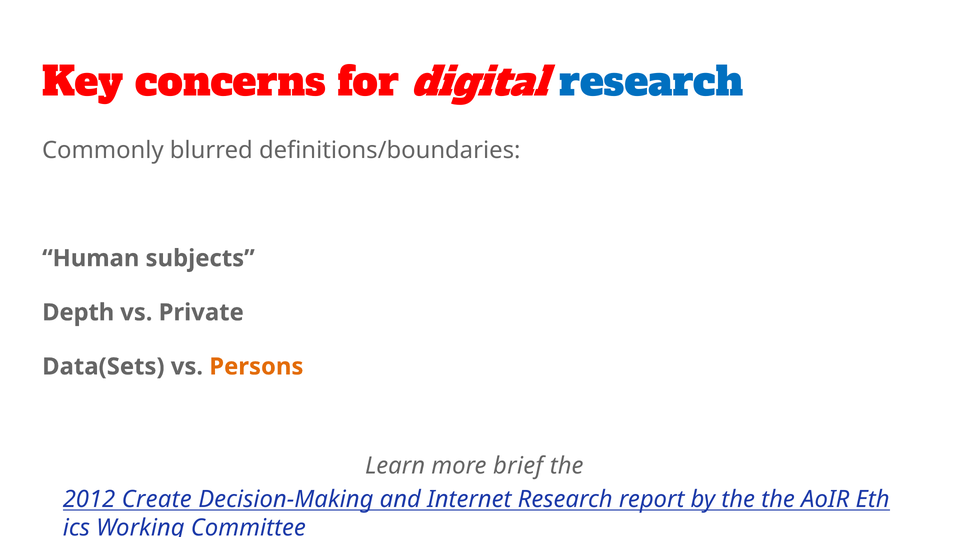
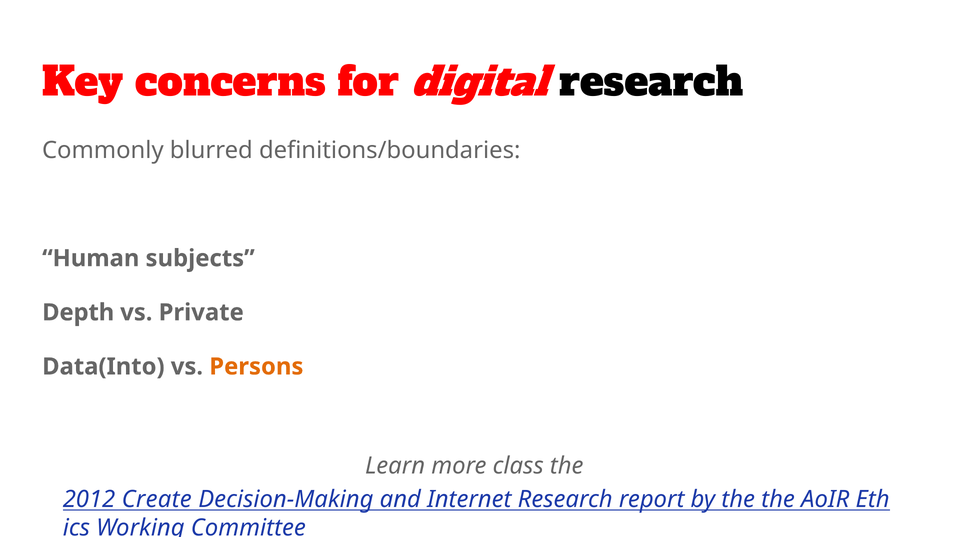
research colour: blue -> black (651, 83)
Data(Sets: Data(Sets -> Data(Into (103, 367)
brief: brief -> class (518, 466)
